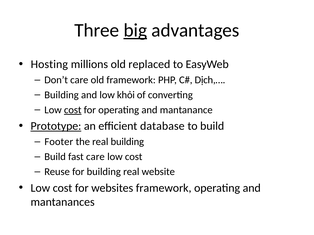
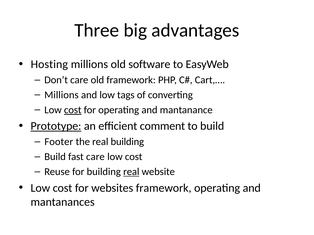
big underline: present -> none (135, 30)
replaced: replaced -> software (149, 64)
Dịch,…: Dịch,… -> Cart,… (210, 80)
Building: Building -> Millions (61, 95)
khỏi: khỏi -> tags (126, 95)
database: database -> comment (162, 126)
real underline: none -> present (131, 172)
